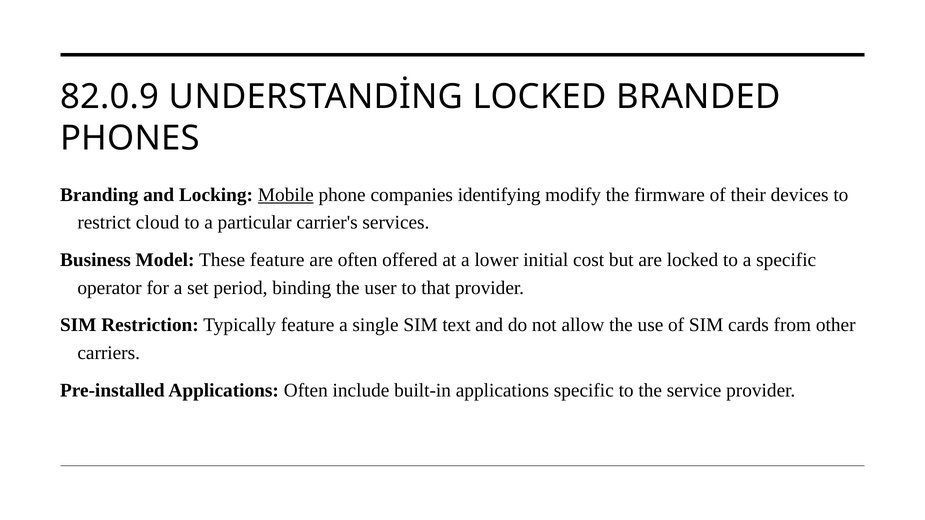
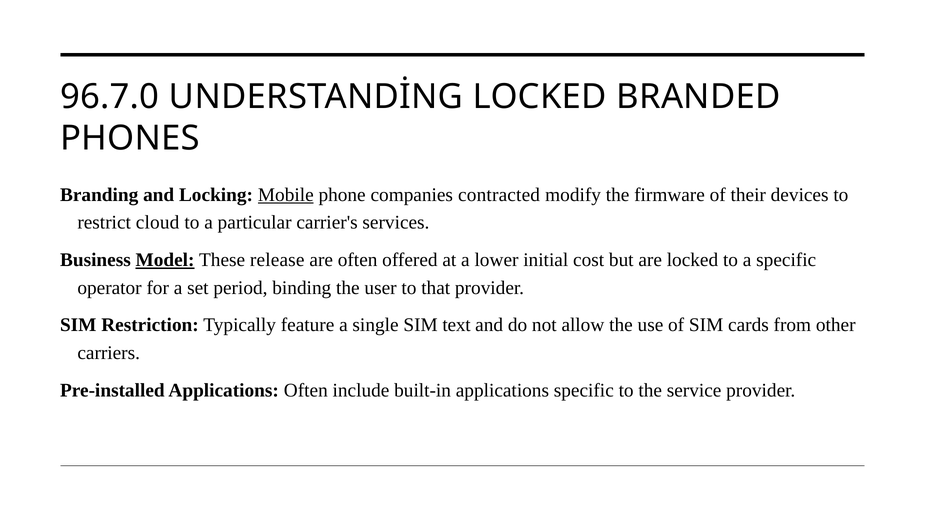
82.0.9: 82.0.9 -> 96.7.0 (110, 97)
identifying: identifying -> contracted (499, 195)
Model underline: none -> present (165, 260)
These feature: feature -> release (277, 260)
